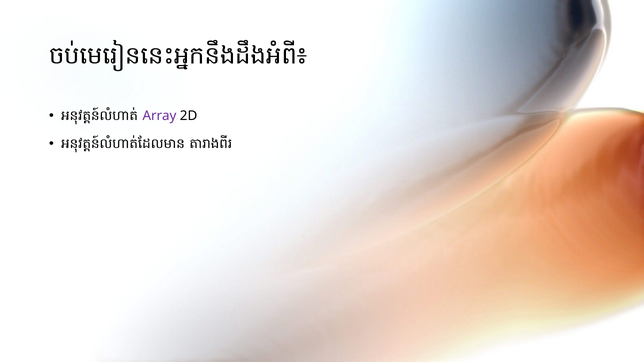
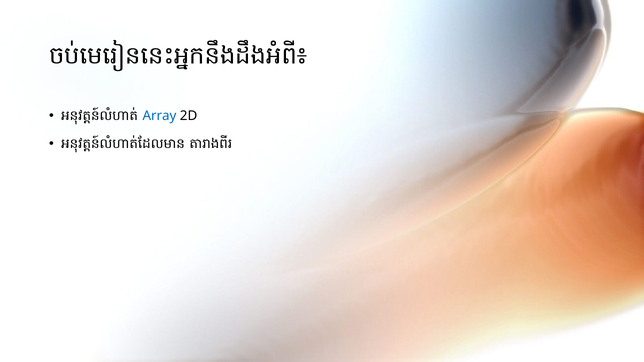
Array colour: purple -> blue (159, 116)
